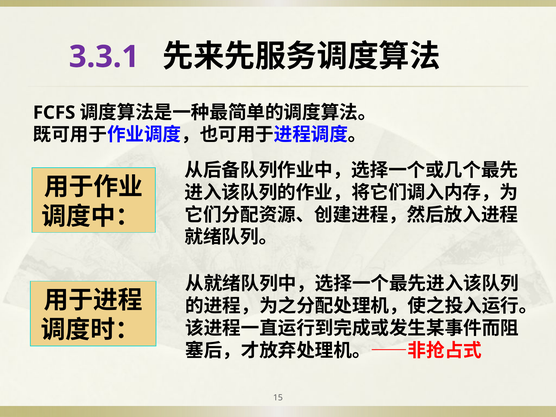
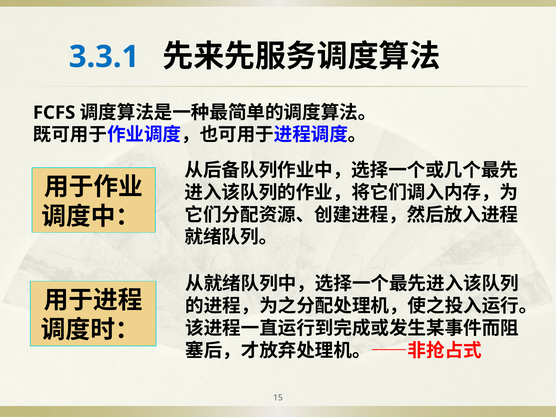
3.3.1 colour: purple -> blue (104, 57)
